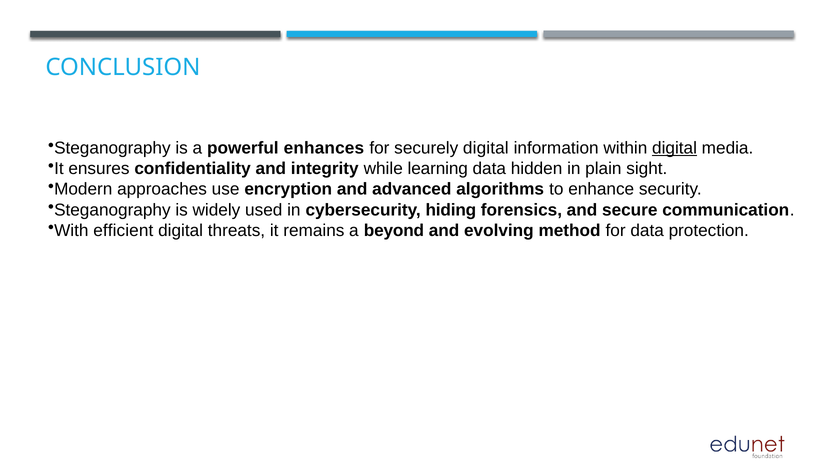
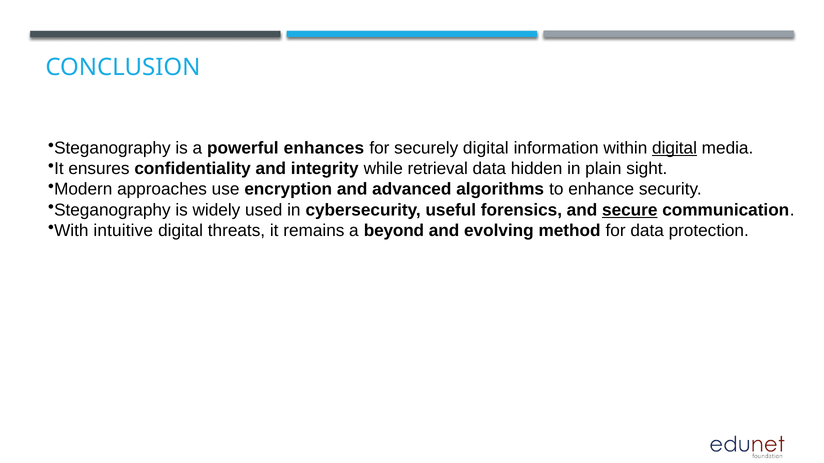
learning: learning -> retrieval (438, 169)
hiding: hiding -> useful (451, 210)
secure underline: none -> present (630, 210)
efficient: efficient -> intuitive (123, 231)
